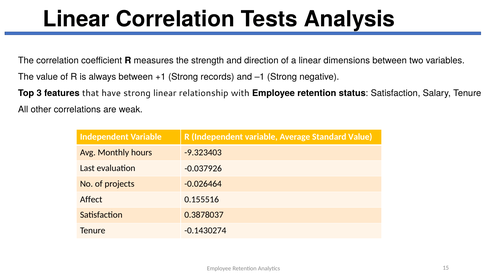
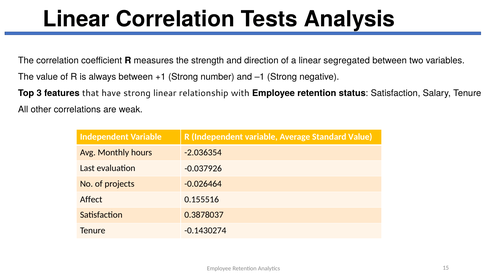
dimensions: dimensions -> segregated (347, 60)
records: records -> number (217, 77)
-9.323403: -9.323403 -> -2.036354 (203, 153)
